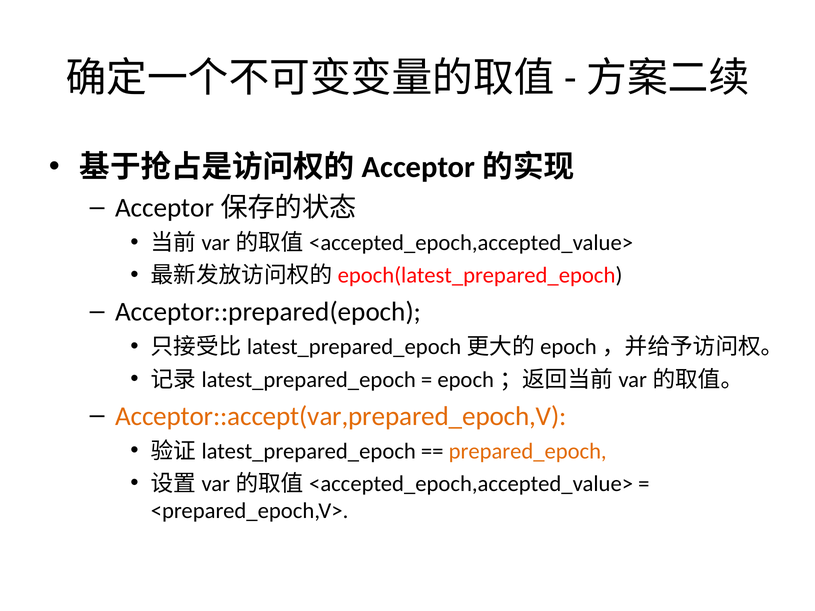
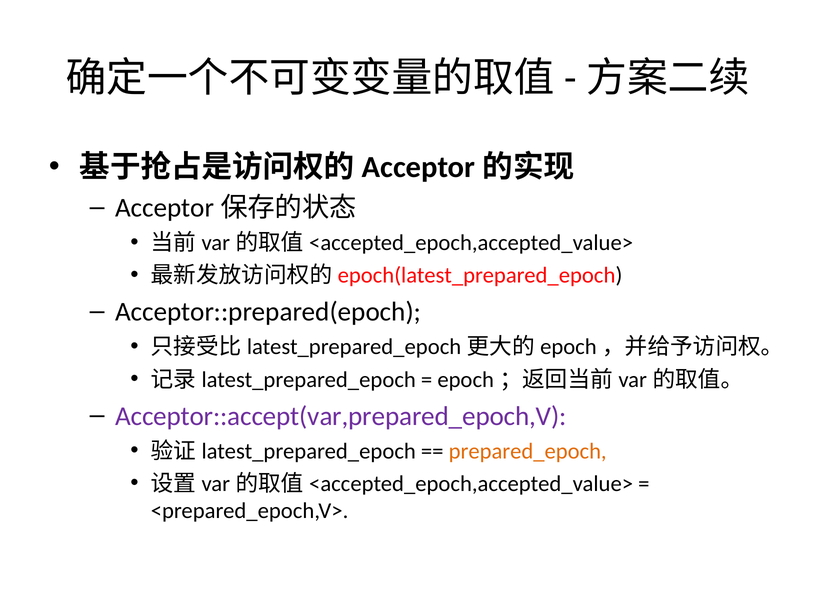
Acceptor::accept(var,prepared_epoch,V colour: orange -> purple (341, 416)
